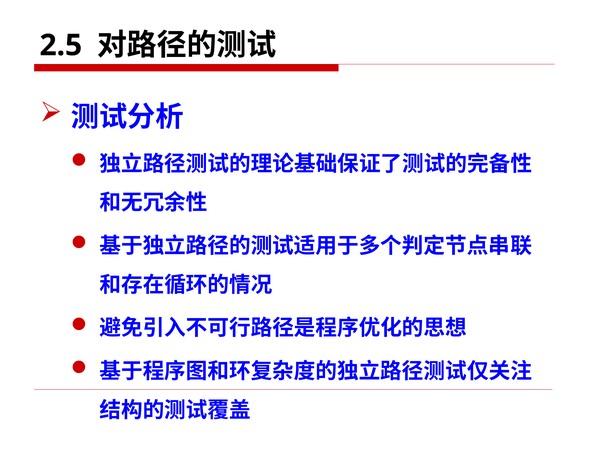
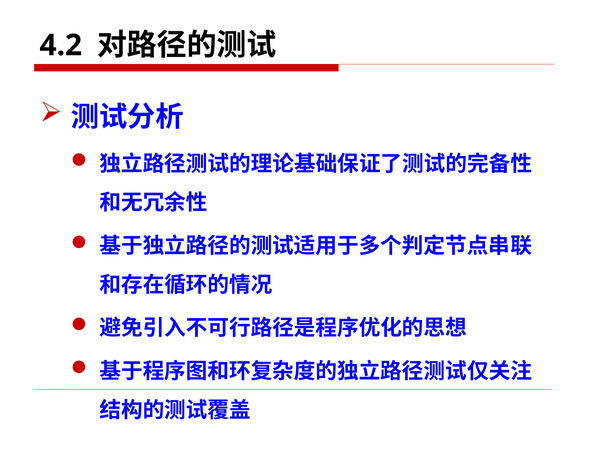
2.5: 2.5 -> 4.2 (61, 45)
